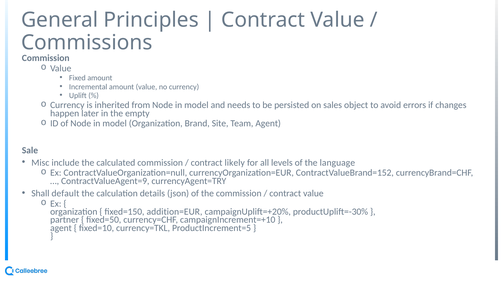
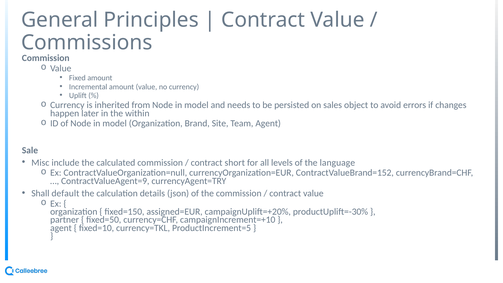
empty: empty -> within (137, 113)
likely: likely -> short (235, 163)
addition=EUR: addition=EUR -> assigned=EUR (175, 212)
